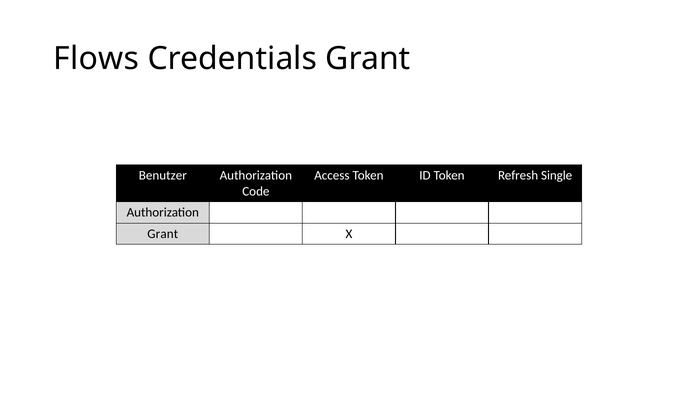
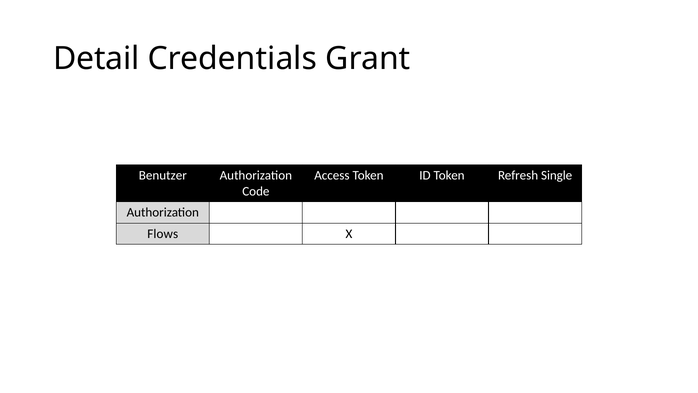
Flows: Flows -> Detail (96, 59)
Grant: Grant -> Flows (163, 234)
